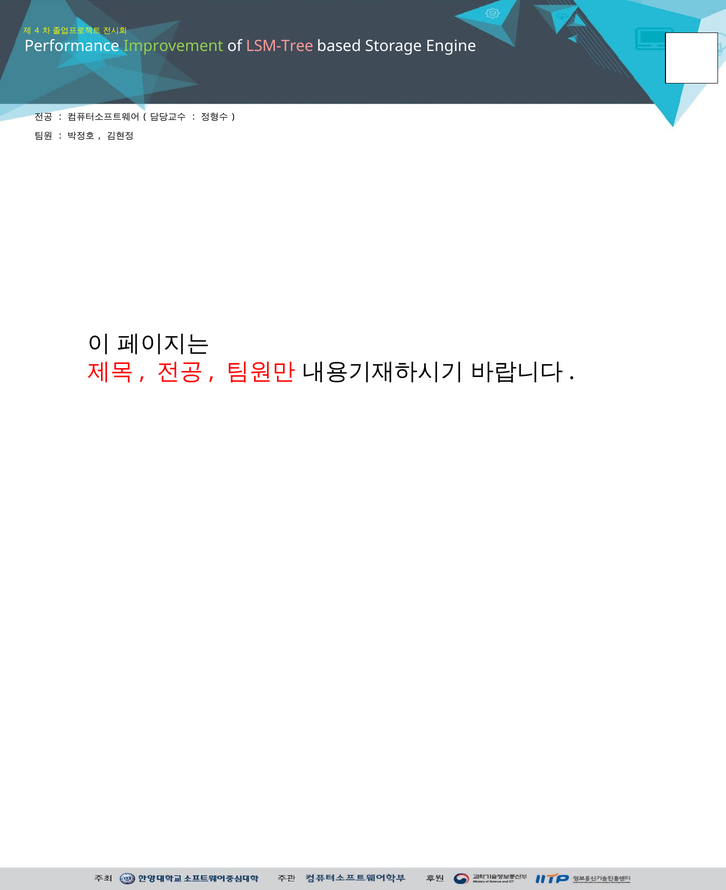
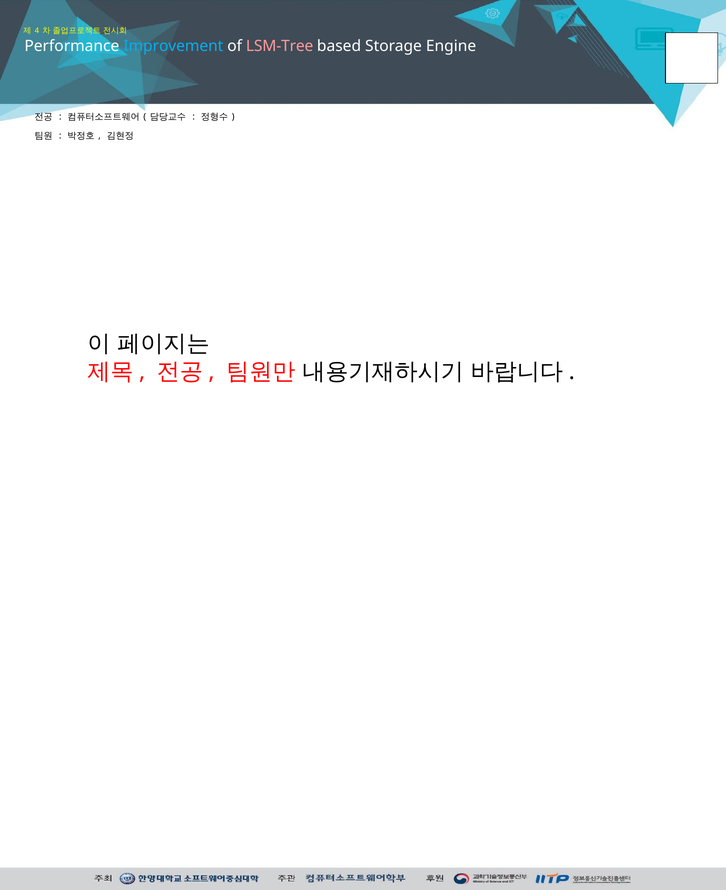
Improvement colour: light green -> light blue (173, 46)
